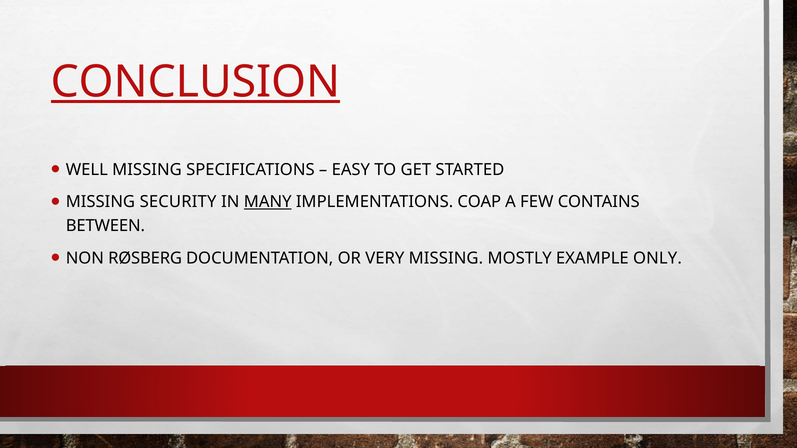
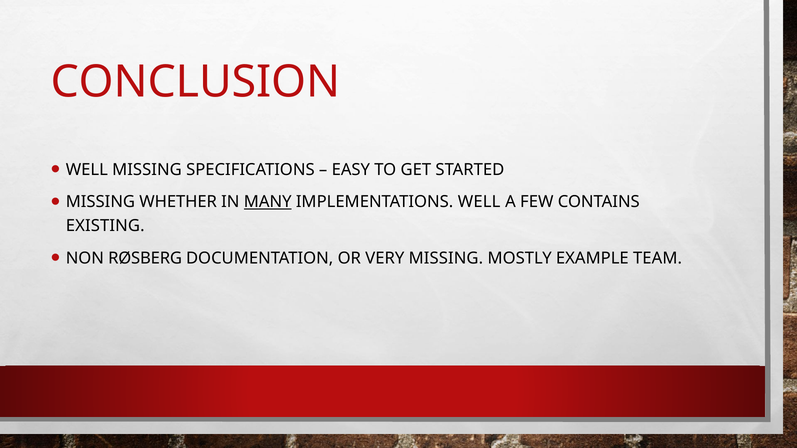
CONCLUSION underline: present -> none (196, 82)
SECURITY: SECURITY -> WHETHER (178, 202)
IMPLEMENTATIONS COAP: COAP -> WELL (479, 202)
BETWEEN: BETWEEN -> EXISTING (105, 226)
ONLY: ONLY -> TEAM (658, 258)
